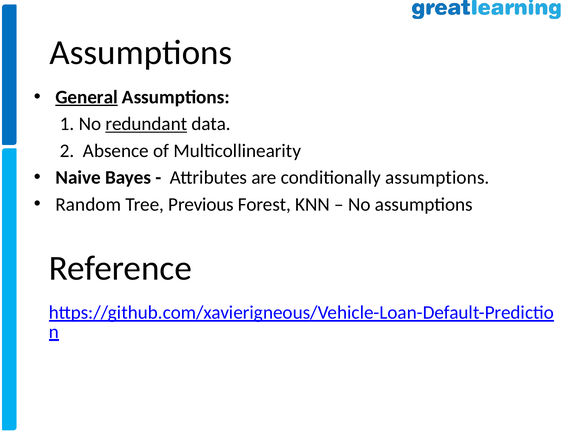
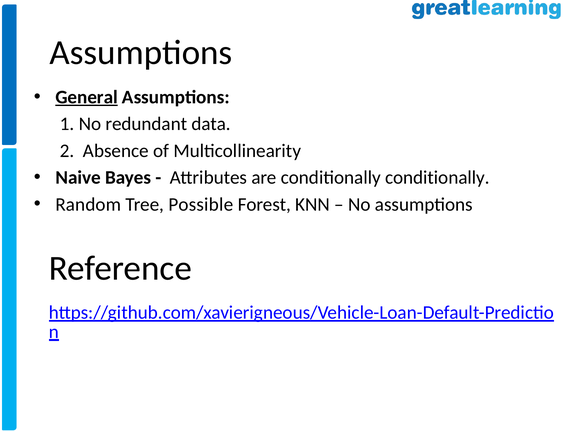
redundant underline: present -> none (146, 124)
conditionally assumptions: assumptions -> conditionally (437, 178)
Previous: Previous -> Possible (201, 204)
